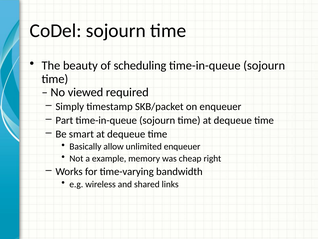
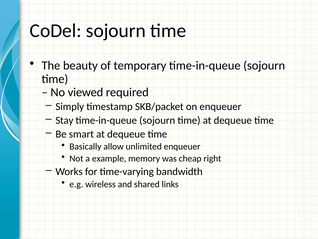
scheduling: scheduling -> temporary (140, 65)
Part: Part -> Stay (64, 120)
